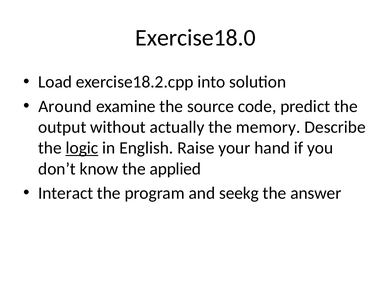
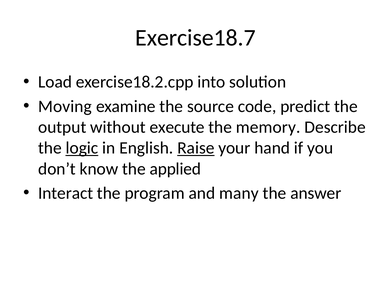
Exercise18.0: Exercise18.0 -> Exercise18.7 (195, 38)
Around: Around -> Moving (65, 106)
actually: actually -> execute (177, 127)
Raise underline: none -> present (196, 148)
seekg: seekg -> many (239, 193)
